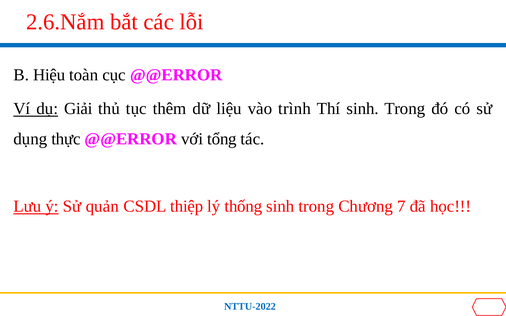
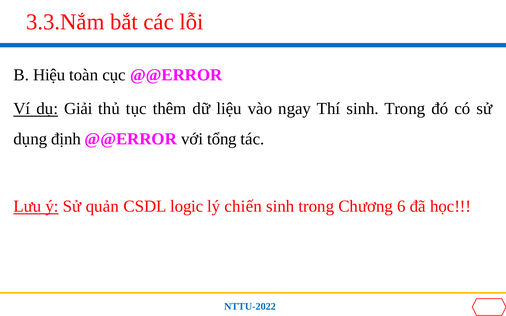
2.6.Nắm: 2.6.Nắm -> 3.3.Nắm (65, 22)
trình: trình -> ngay (295, 109)
thực: thực -> định (66, 139)
thiệp: thiệp -> logic (187, 206)
thống: thống -> chiến (243, 206)
7: 7 -> 6 (401, 206)
